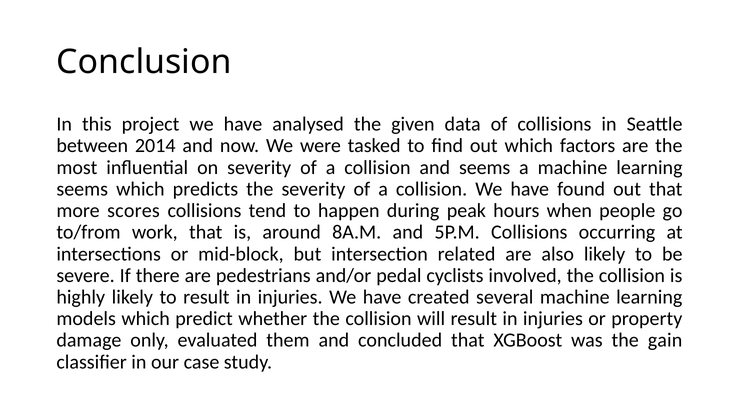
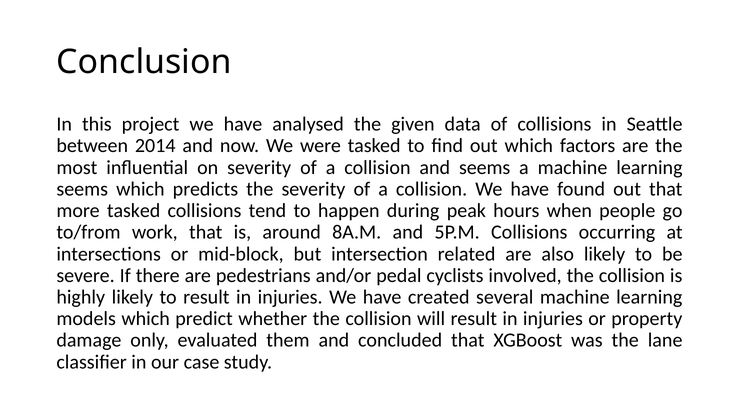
more scores: scores -> tasked (134, 211)
gain: gain -> lane (665, 341)
